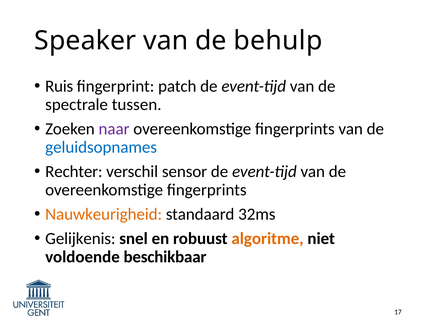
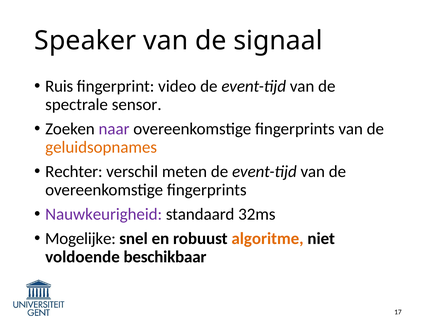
behulp: behulp -> signaal (278, 41)
patch: patch -> video (177, 86)
tussen: tussen -> sensor (137, 104)
geluidsopnames colour: blue -> orange (101, 147)
sensor: sensor -> meten (185, 172)
Nauwkeurigheid colour: orange -> purple (104, 214)
Gelijkenis: Gelijkenis -> Mogelijke (80, 239)
